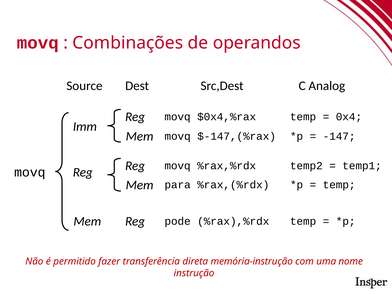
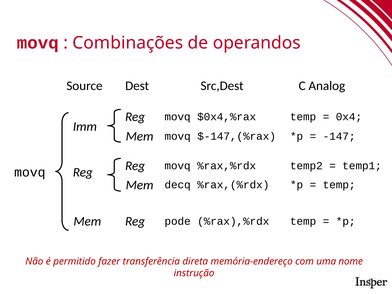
para: para -> decq (178, 185)
memória-instrução: memória-instrução -> memória-endereço (252, 261)
